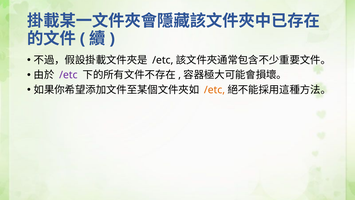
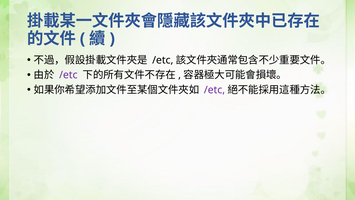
/etc colour: orange -> purple (215, 90)
